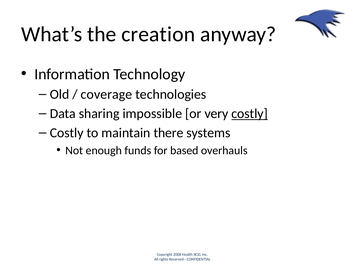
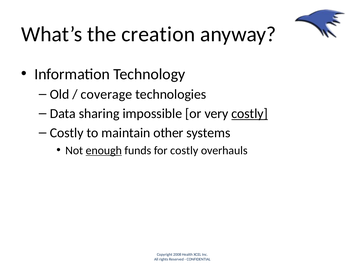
there: there -> other (168, 133)
enough underline: none -> present (104, 150)
for based: based -> costly (184, 150)
